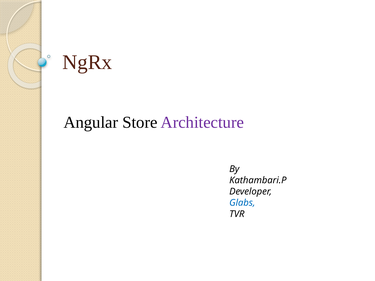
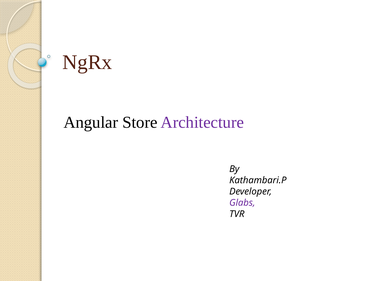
Glabs colour: blue -> purple (242, 203)
